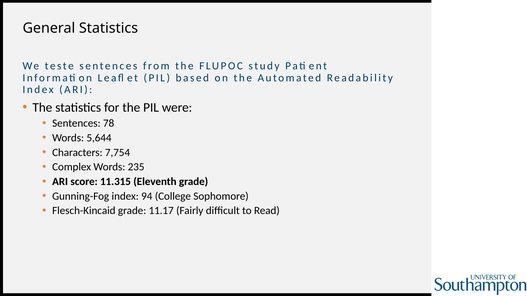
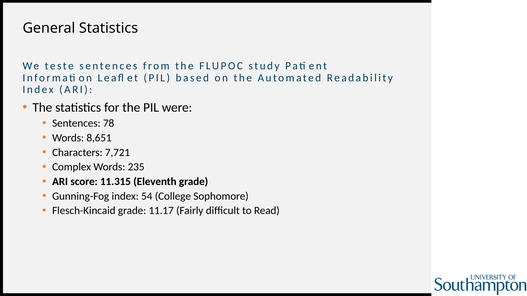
5,644: 5,644 -> 8,651 (99, 138)
7,754: 7,754 -> 7,721 (118, 153)
94: 94 -> 54 (147, 196)
